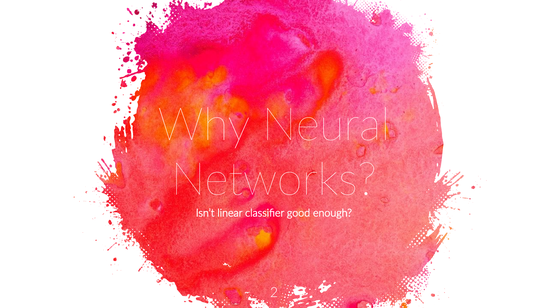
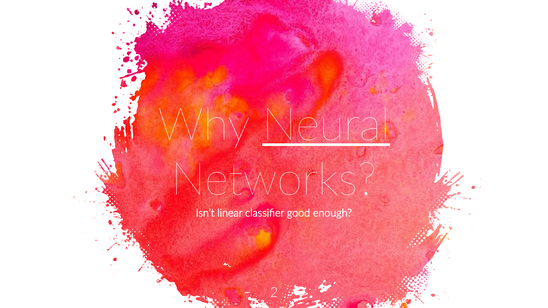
Neural underline: none -> present (326, 125)
